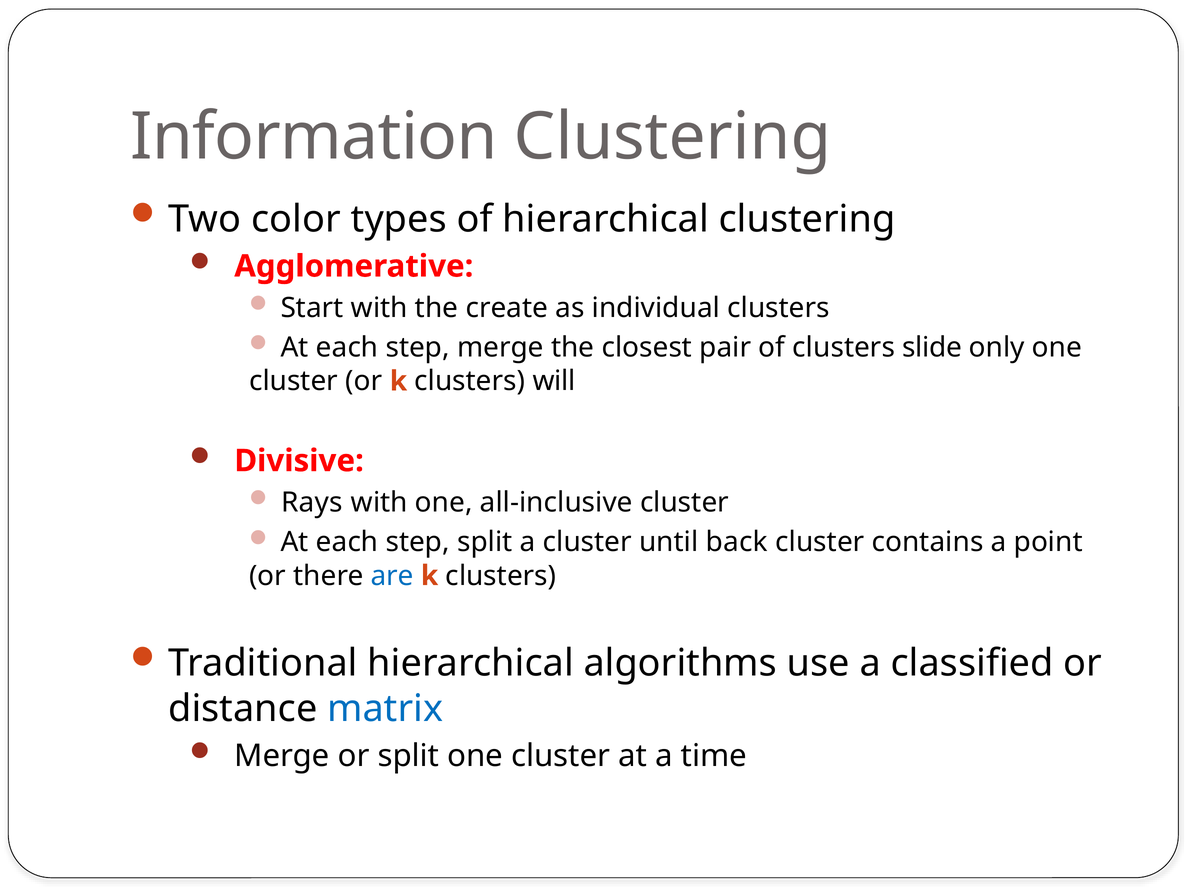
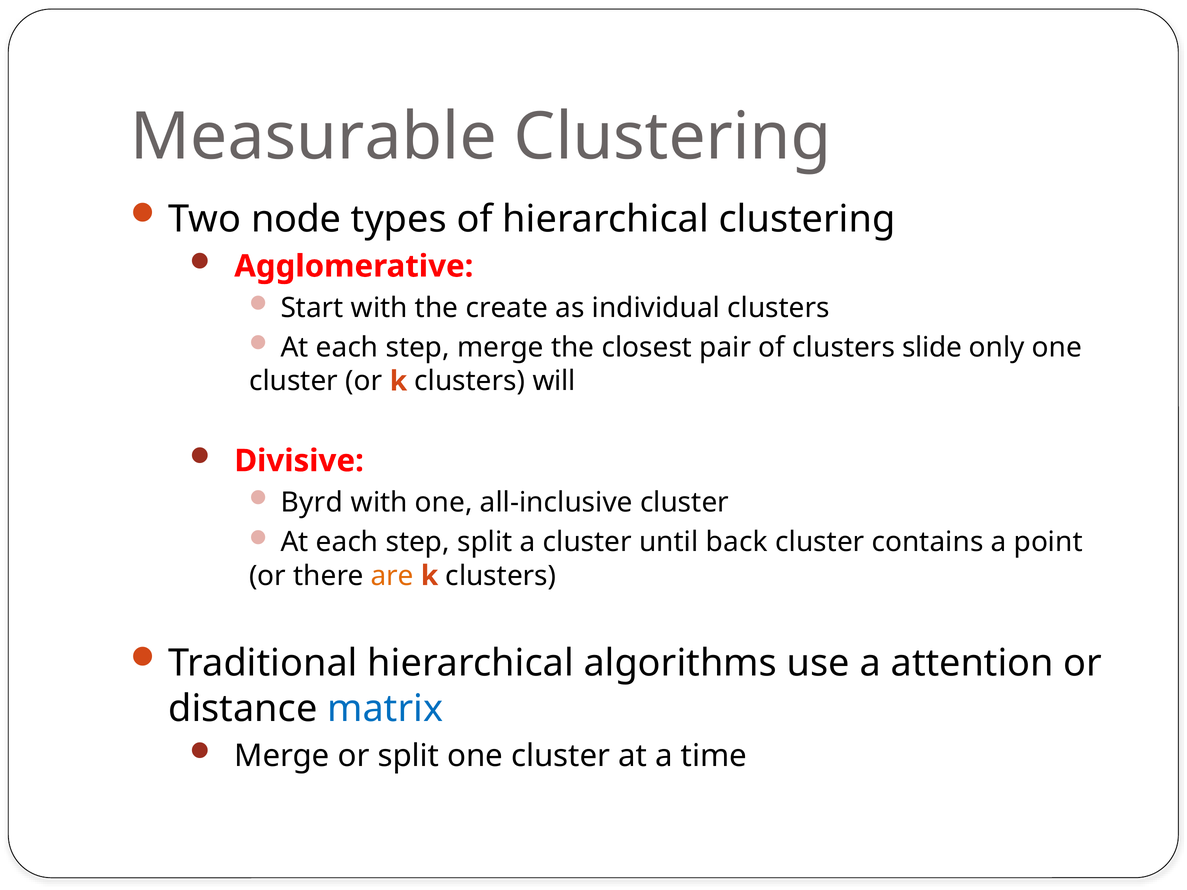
Information: Information -> Measurable (314, 137)
color: color -> node (296, 219)
Rays: Rays -> Byrd (312, 503)
are colour: blue -> orange (392, 576)
classified: classified -> attention (972, 664)
